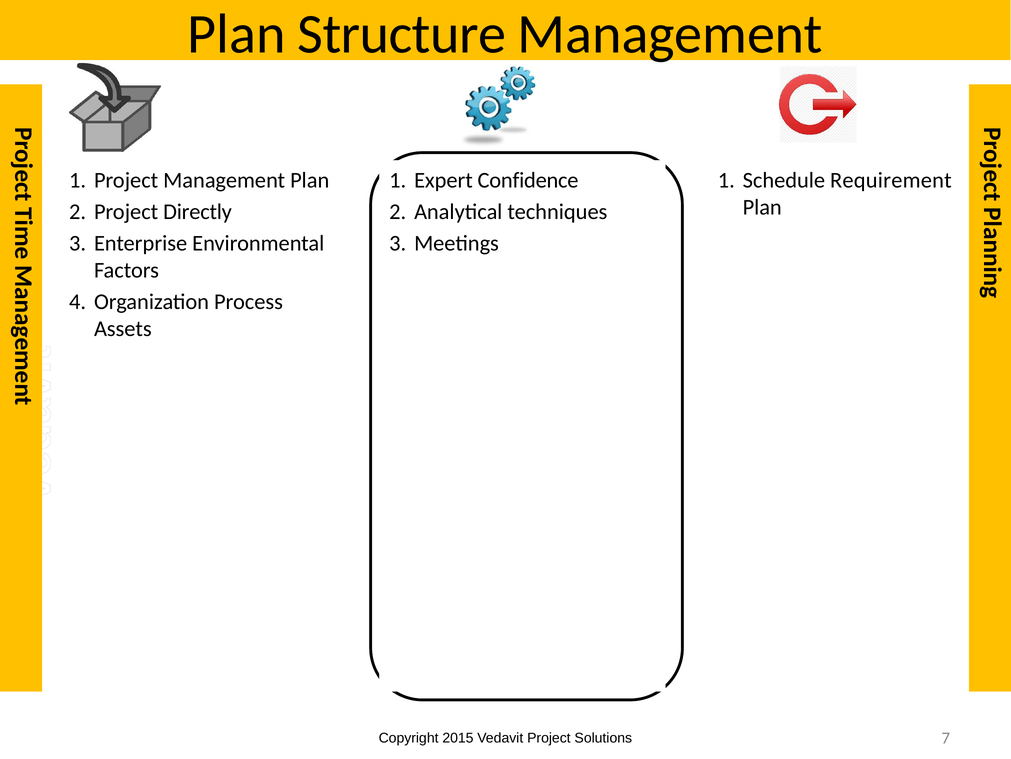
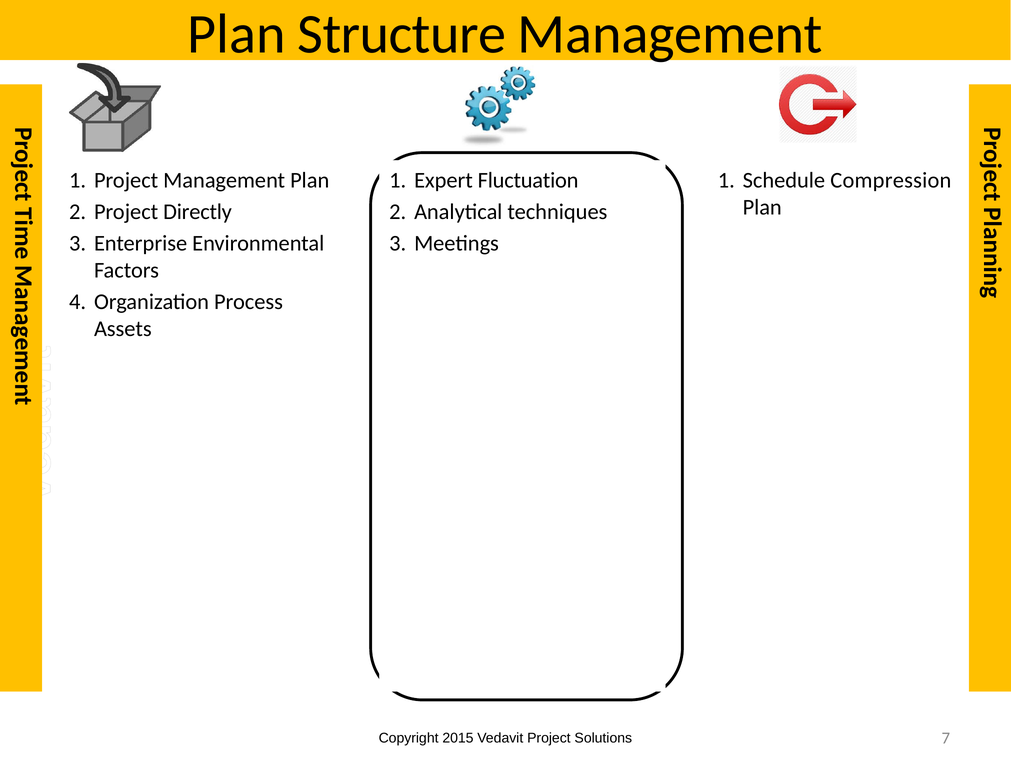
Confidence: Confidence -> Fluctuation (528, 180)
Requirement: Requirement -> Compression (891, 180)
